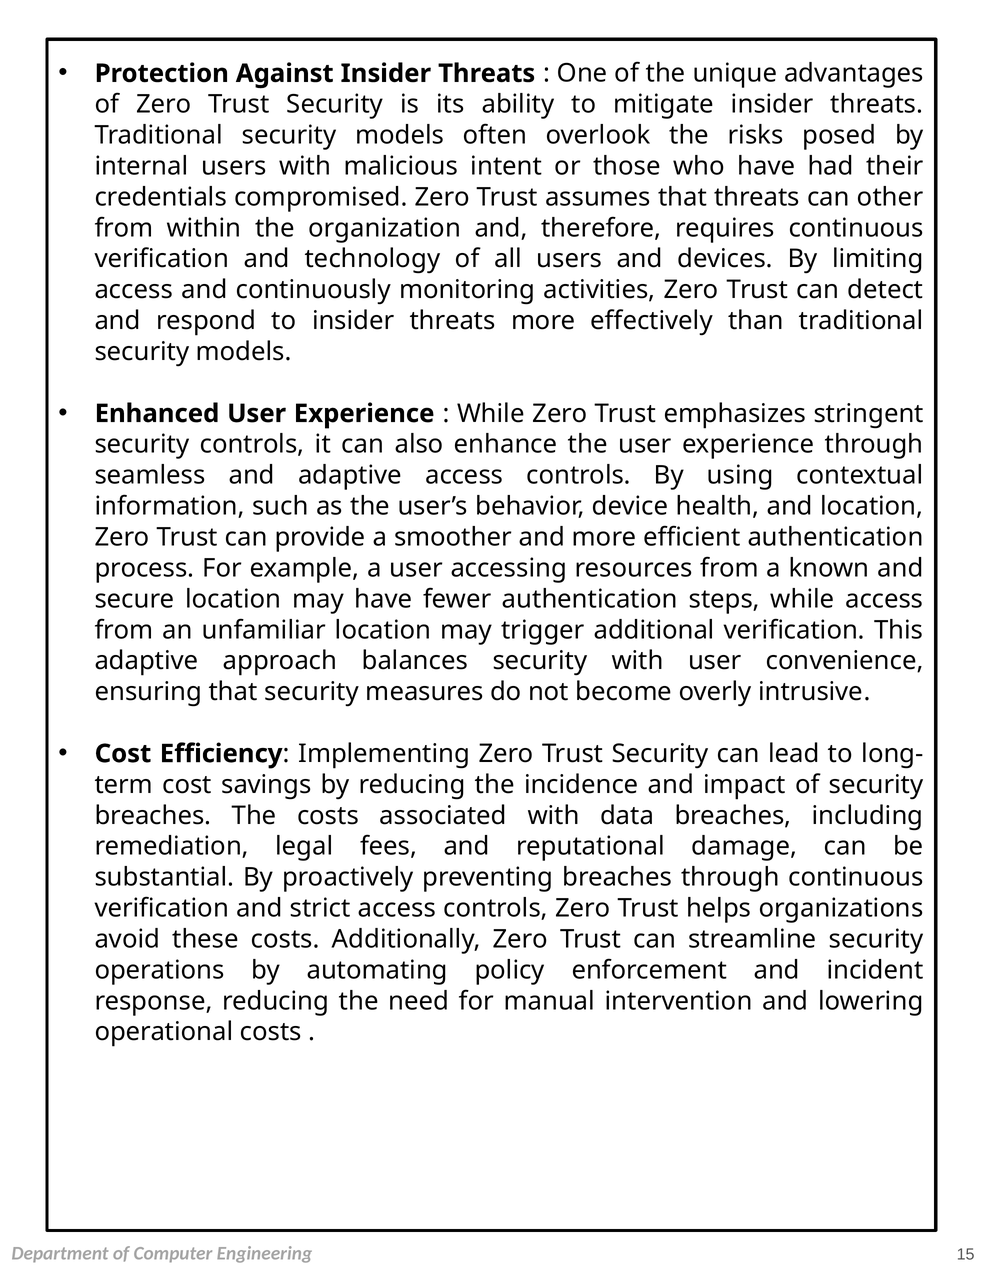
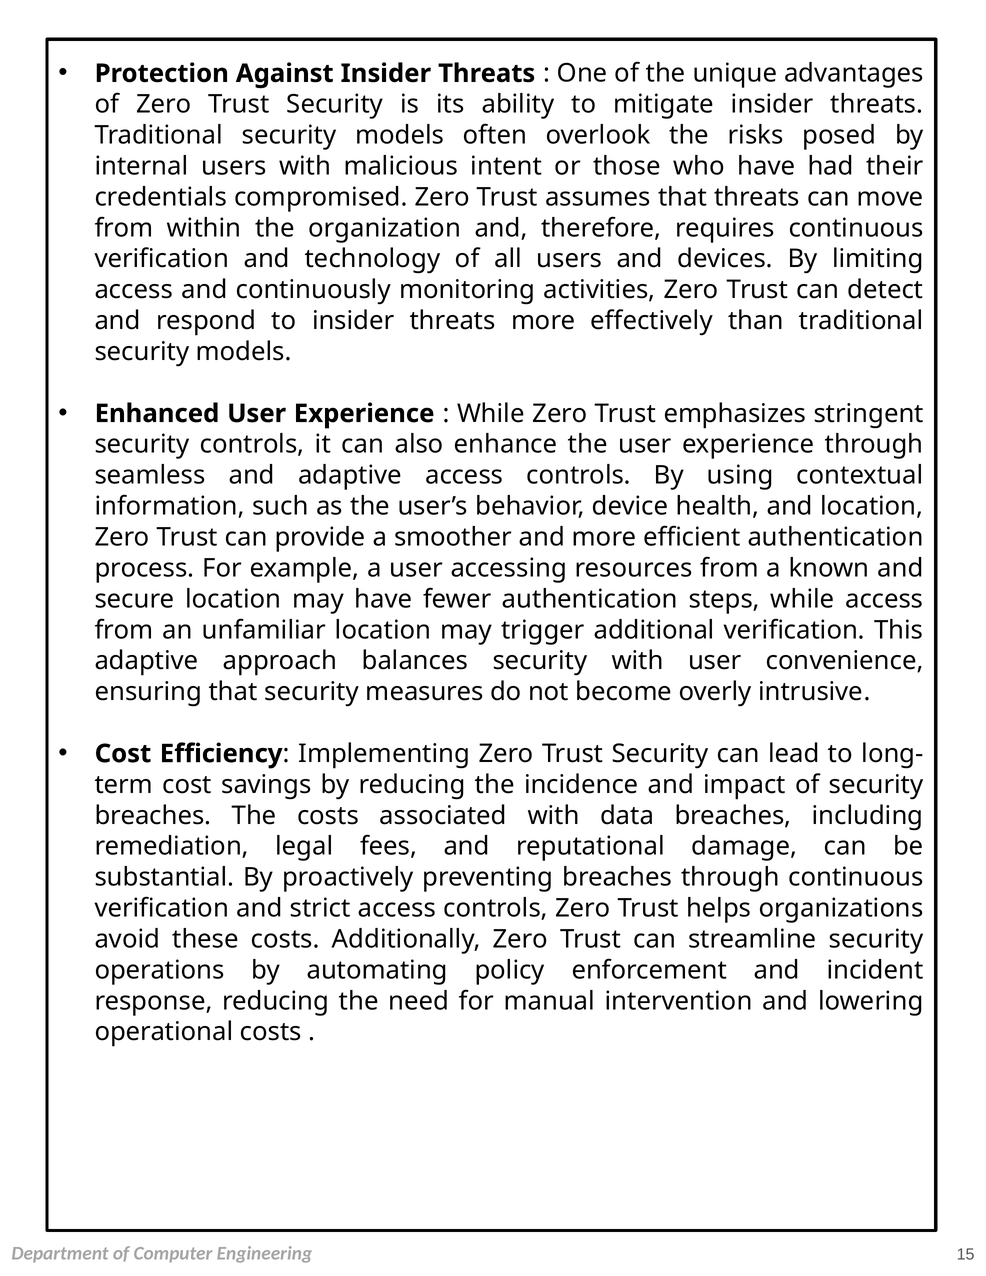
other: other -> move (890, 197)
